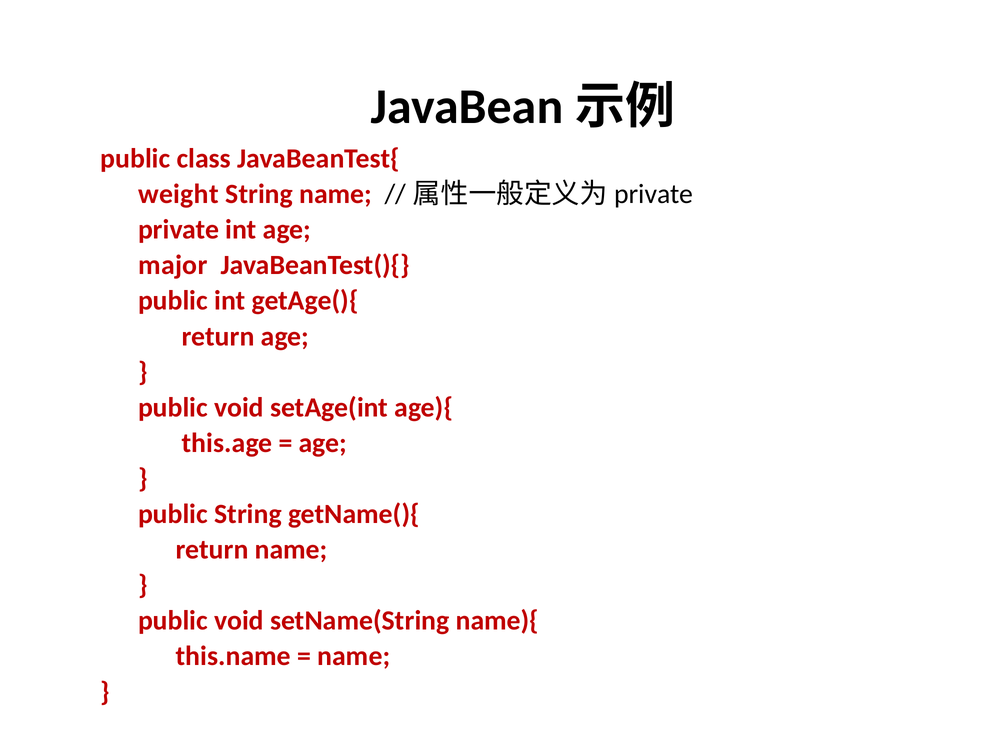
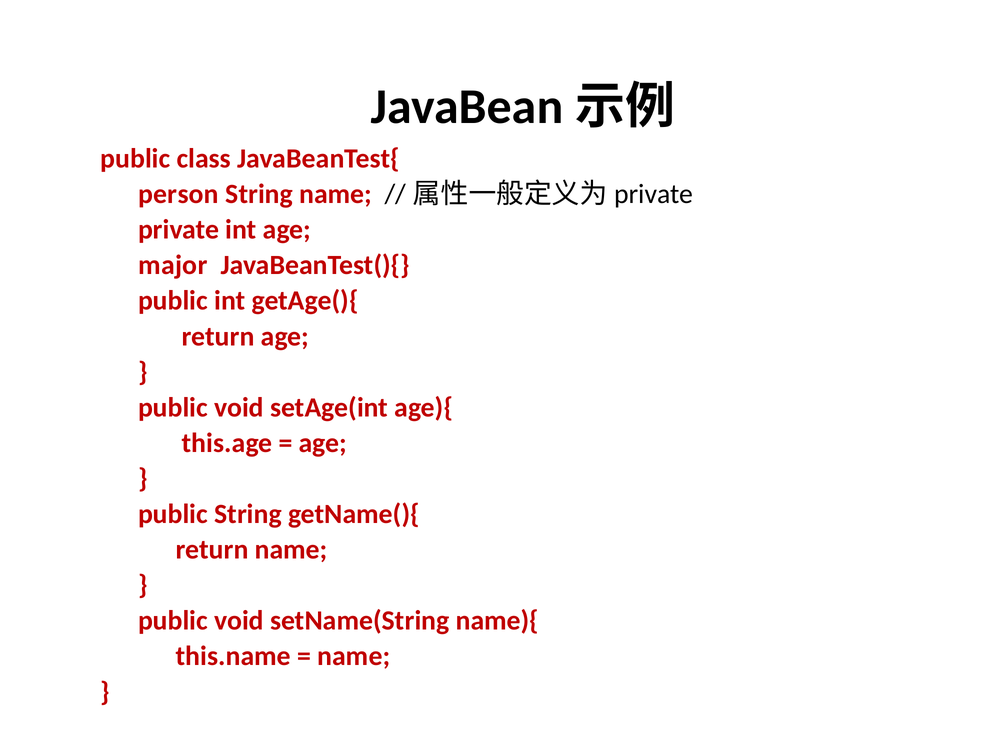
weight: weight -> person (178, 194)
